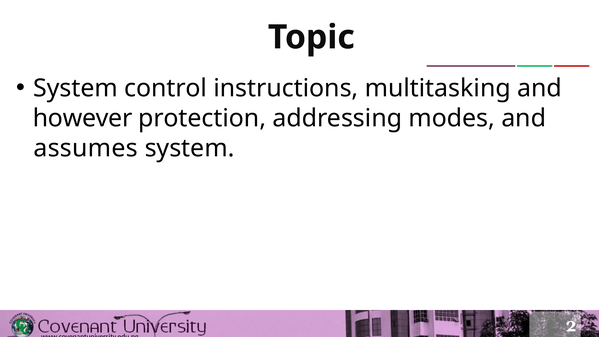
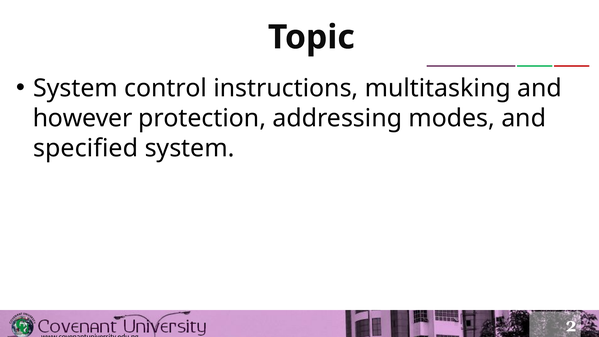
assumes: assumes -> specified (86, 148)
